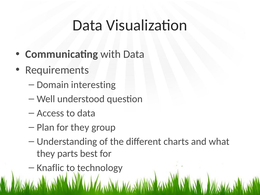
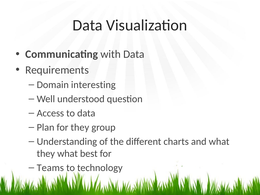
they parts: parts -> what (68, 154)
Knaflic: Knaflic -> Teams (50, 168)
